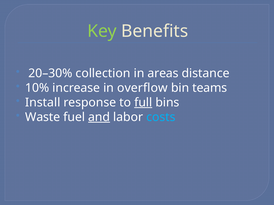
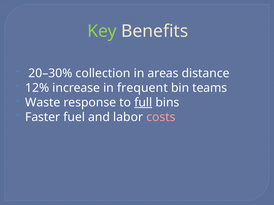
10%: 10% -> 12% (37, 88)
overflow: overflow -> frequent (142, 88)
Install: Install -> Waste (43, 103)
Waste: Waste -> Faster (43, 117)
and underline: present -> none (99, 117)
costs colour: light blue -> pink (161, 117)
